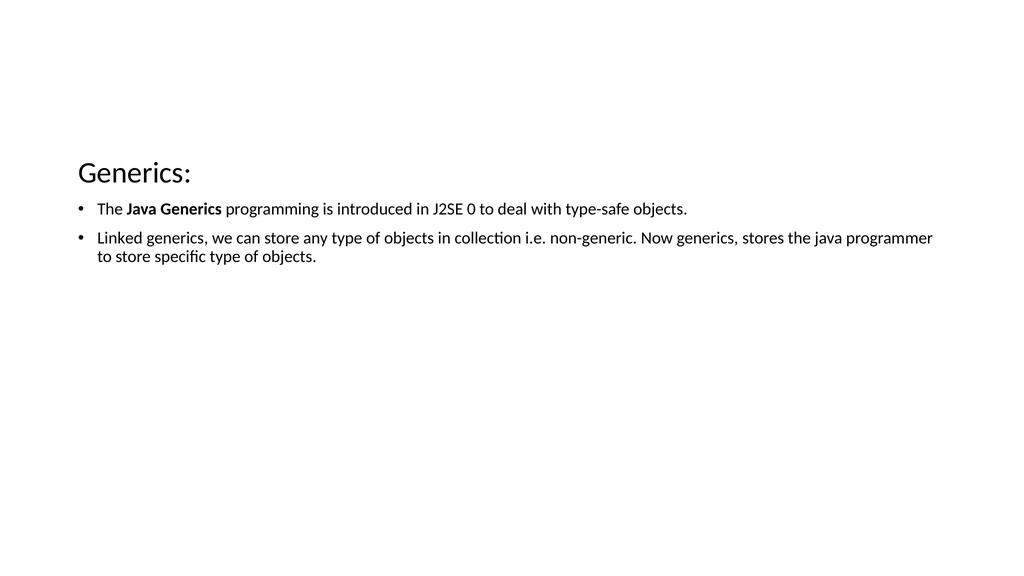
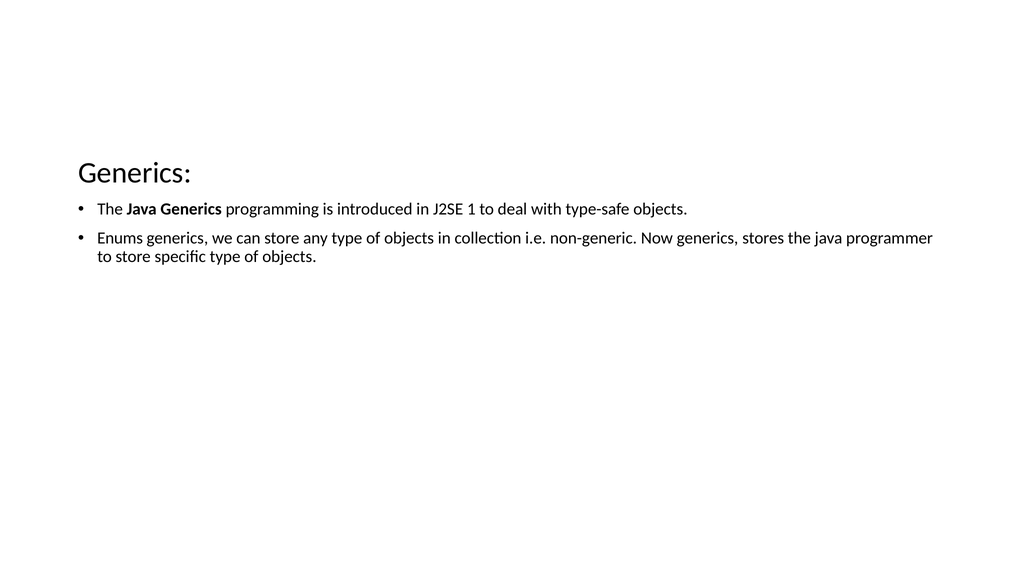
0: 0 -> 1 (471, 209)
Linked: Linked -> Enums (120, 238)
